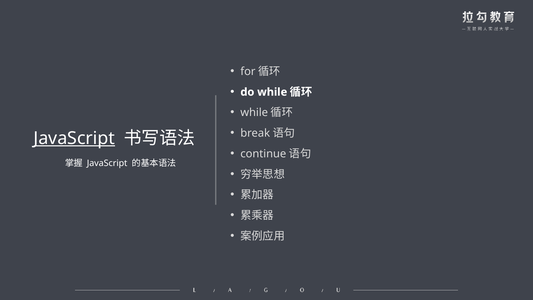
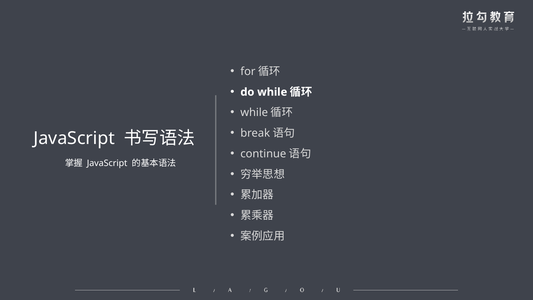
JavaScript underline: present -> none (74, 138)
